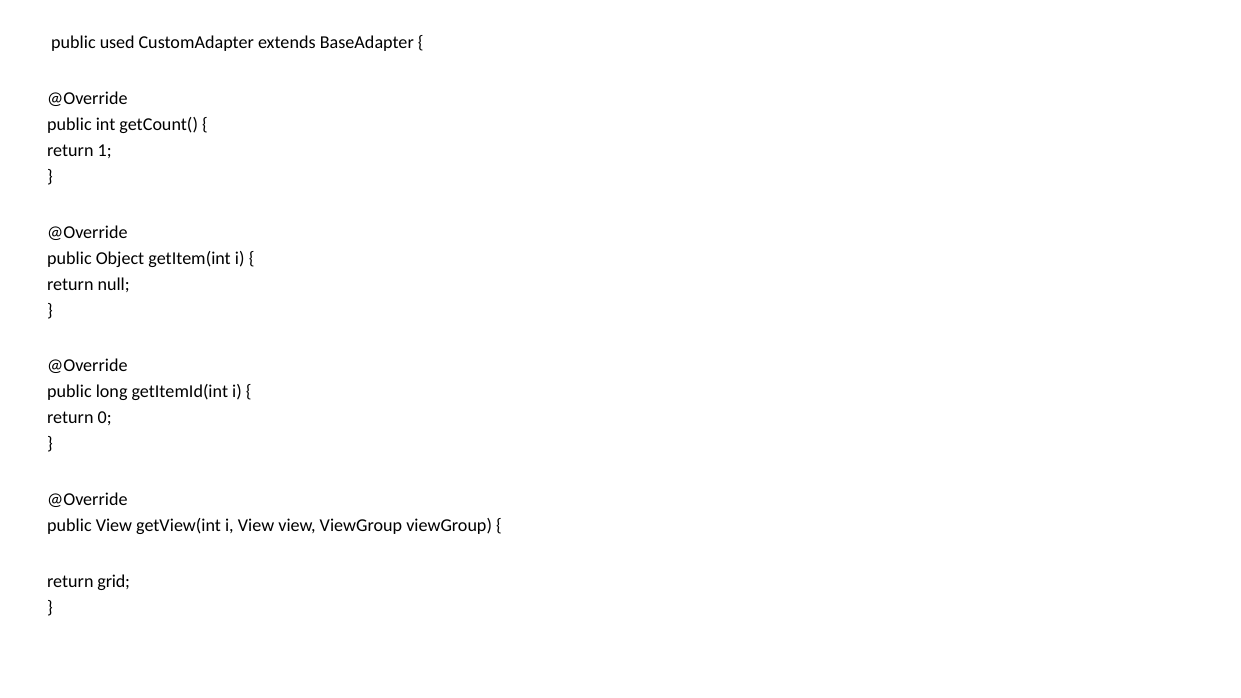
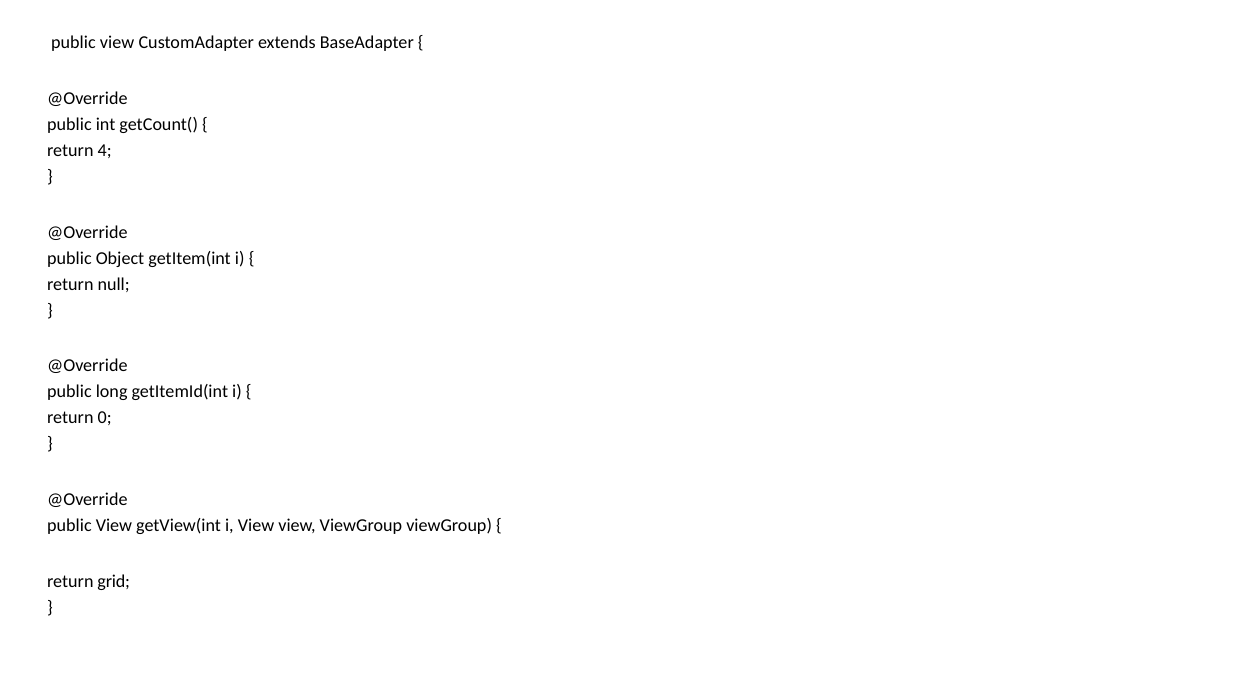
used: used -> view (117, 43)
1: 1 -> 4 (105, 150)
